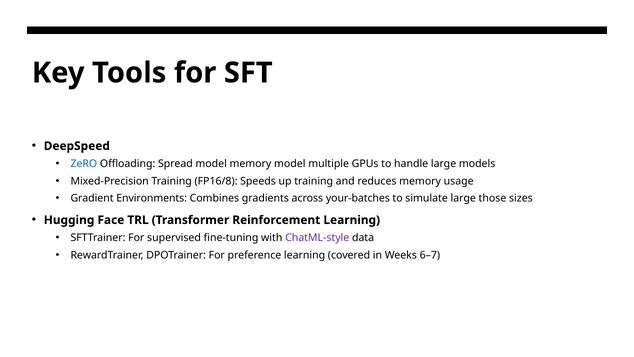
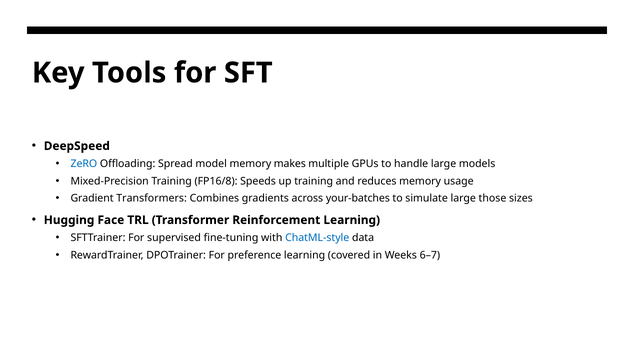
memory model: model -> makes (290, 164)
Environments: Environments -> Transformers (152, 198)
ChatML-style colour: purple -> blue (317, 238)
